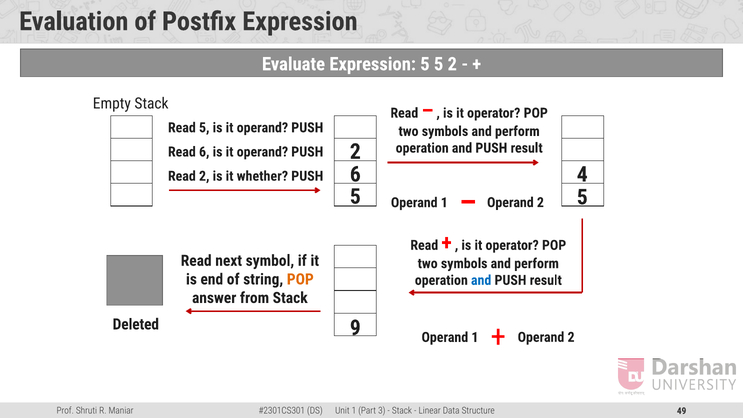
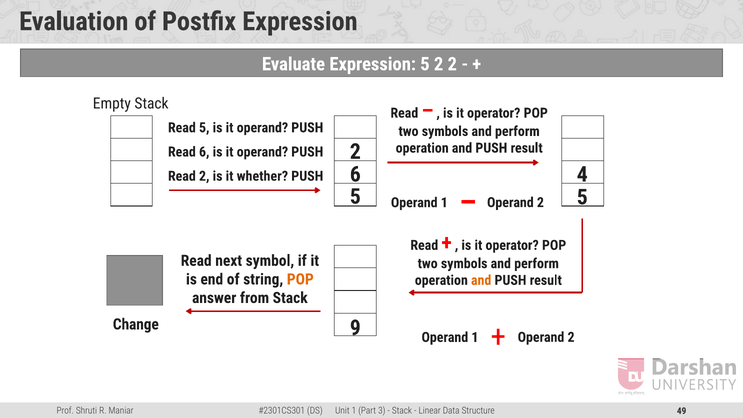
5 5: 5 -> 2 (439, 64)
and colour: blue -> orange (481, 280)
Deleted: Deleted -> Change (136, 324)
